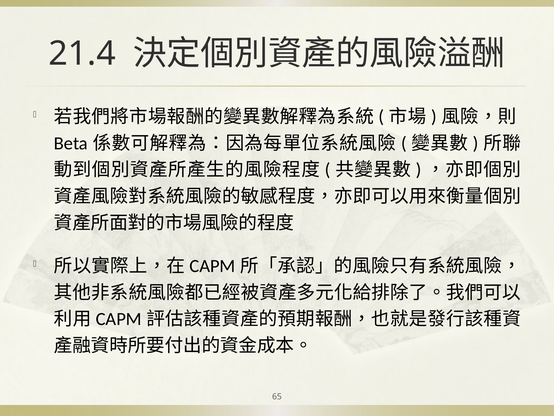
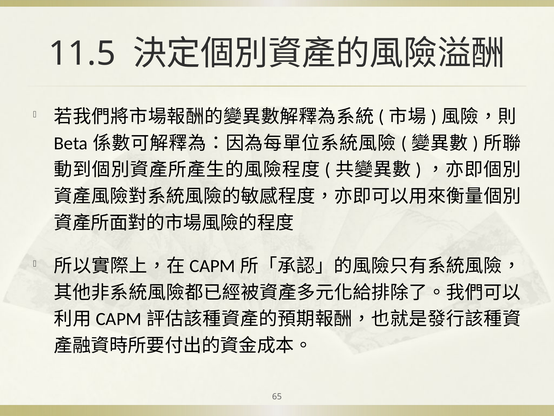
21.4: 21.4 -> 11.5 (82, 54)
